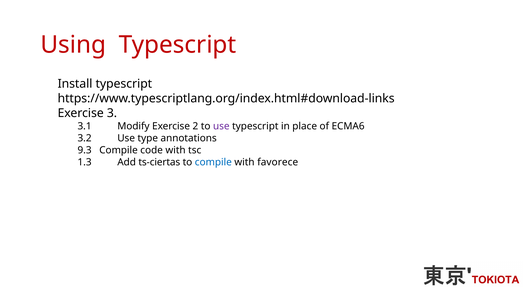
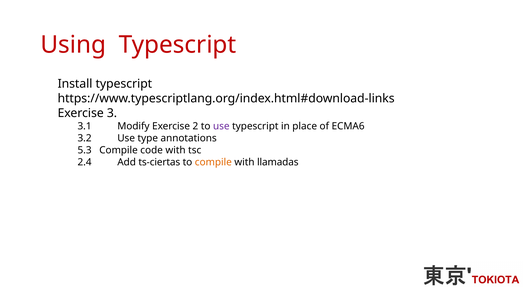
9.3: 9.3 -> 5.3 (85, 150)
1.3: 1.3 -> 2.4 (85, 162)
compile colour: blue -> orange (213, 162)
favorece: favorece -> llamadas (278, 162)
